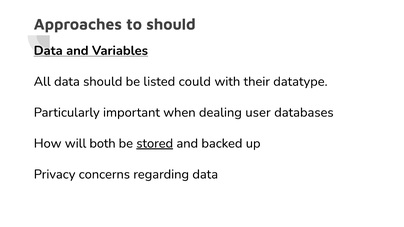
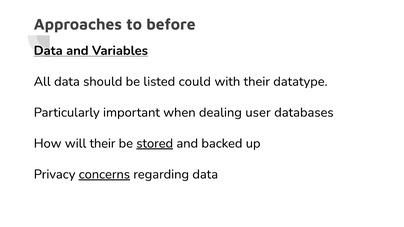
to should: should -> before (171, 24)
will both: both -> their (103, 144)
concerns underline: none -> present (104, 174)
